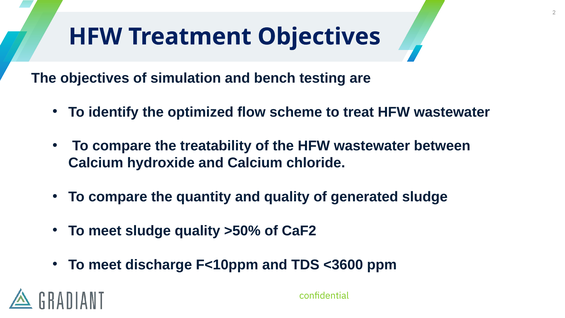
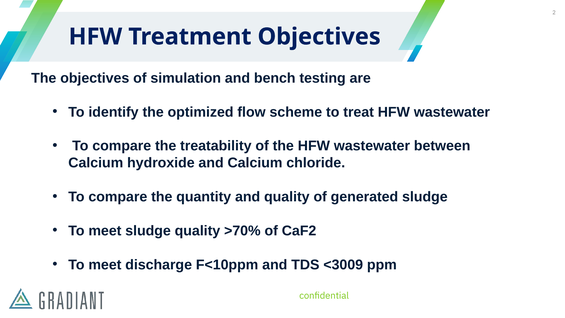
>50%: >50% -> >70% (242, 231)
<3600: <3600 -> <3009 (343, 265)
